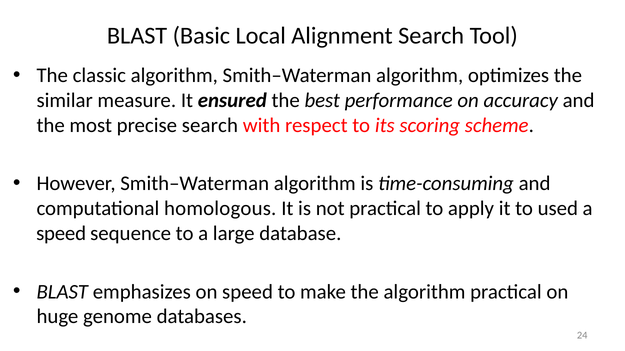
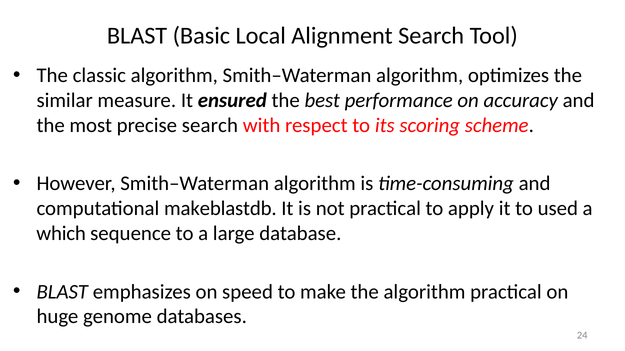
homologous: homologous -> makeblastdb (220, 209)
speed: speed -> which (61, 234)
